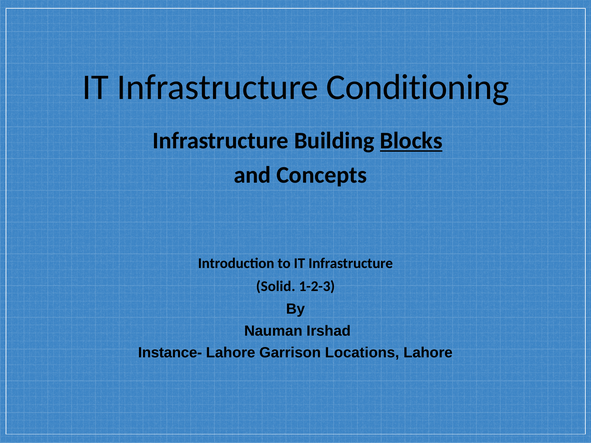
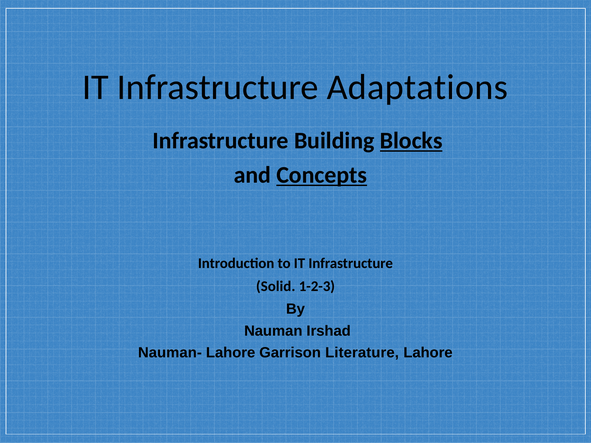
Conditioning: Conditioning -> Adaptations (417, 87)
Concepts underline: none -> present (322, 175)
Instance-: Instance- -> Nauman- (170, 353)
Locations: Locations -> Literature (362, 353)
